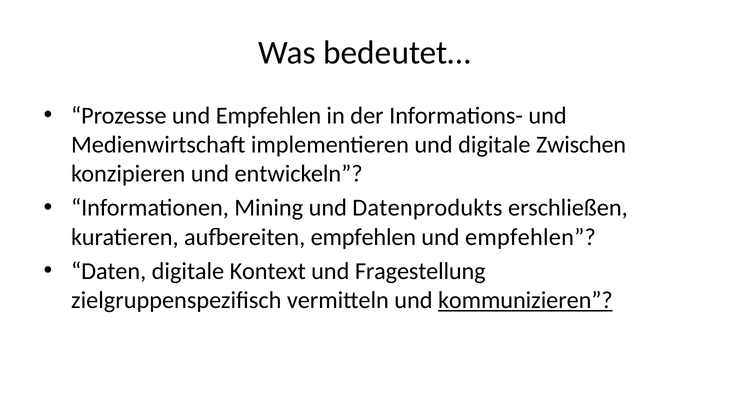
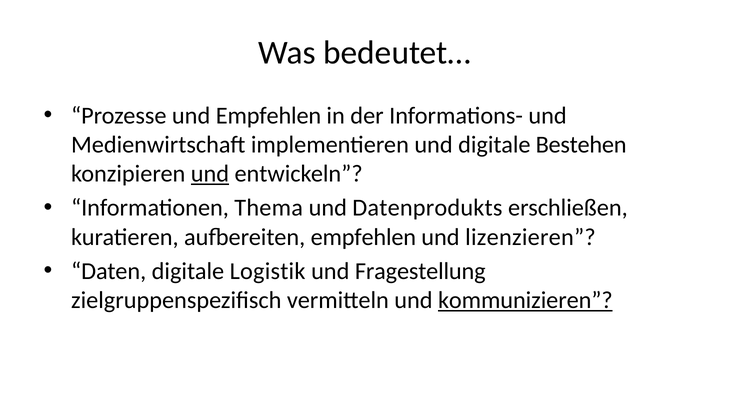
Zwischen: Zwischen -> Bestehen (581, 145)
und underline: none -> present (210, 174)
Mining: Mining -> Thema (269, 208)
empfehlen: empfehlen -> lizenzieren (530, 237)
Kontext: Kontext -> Logistik (268, 271)
